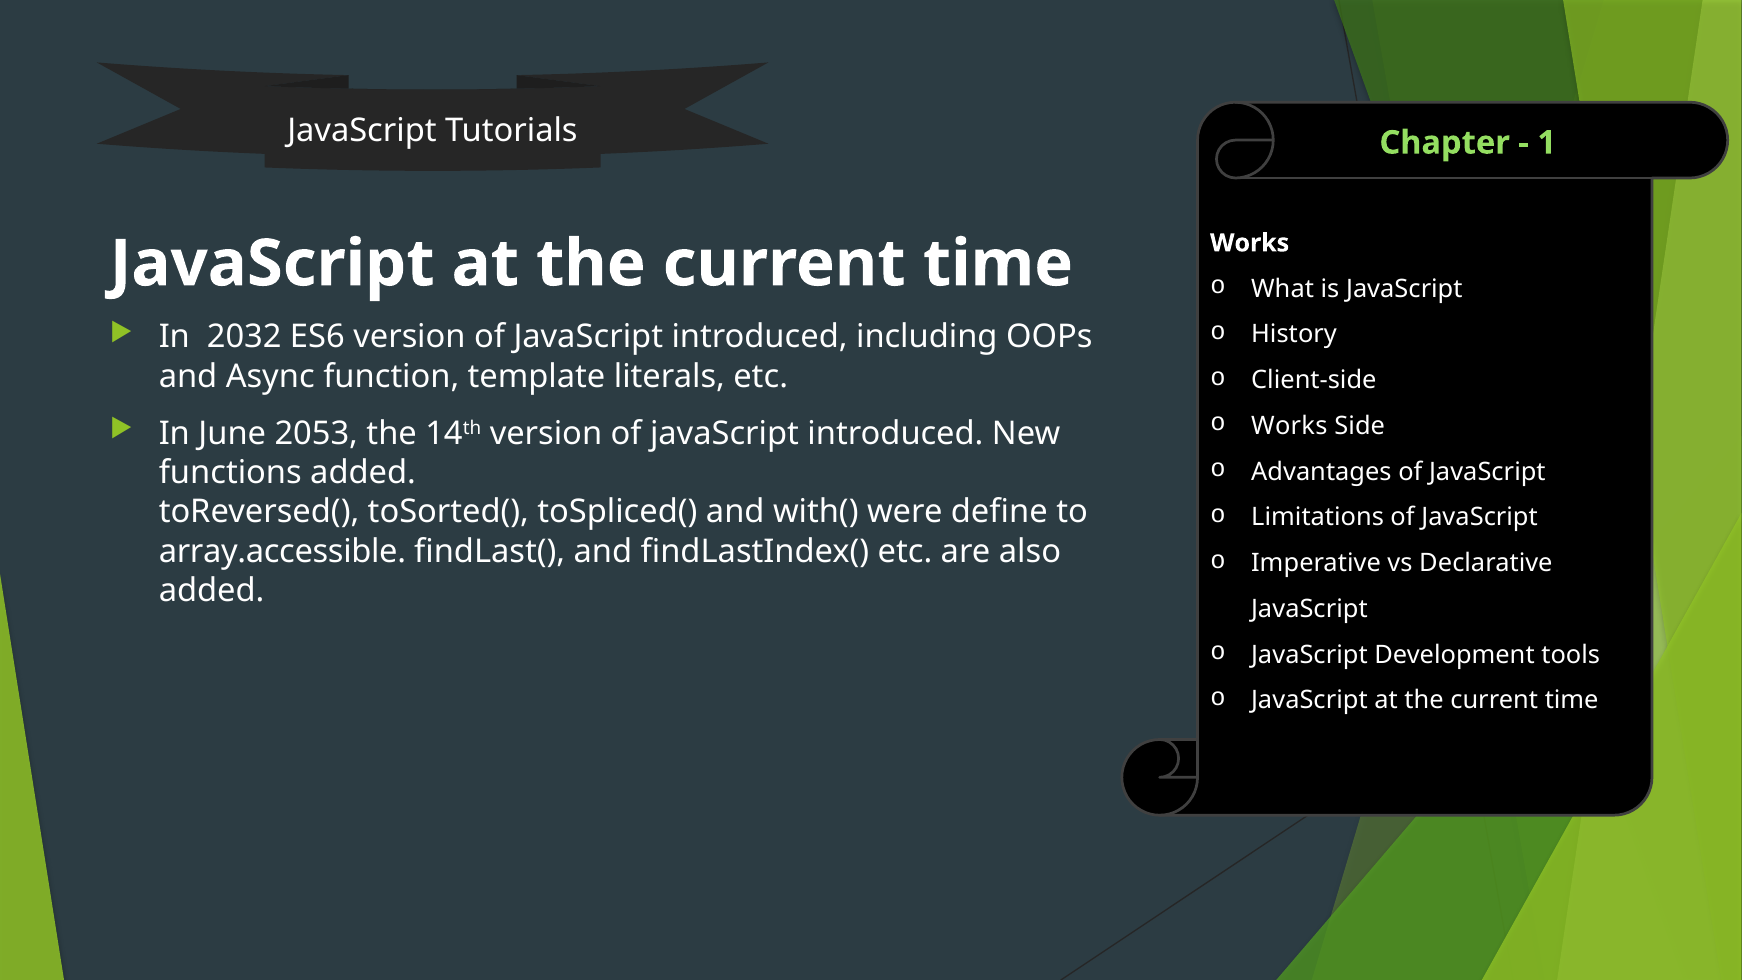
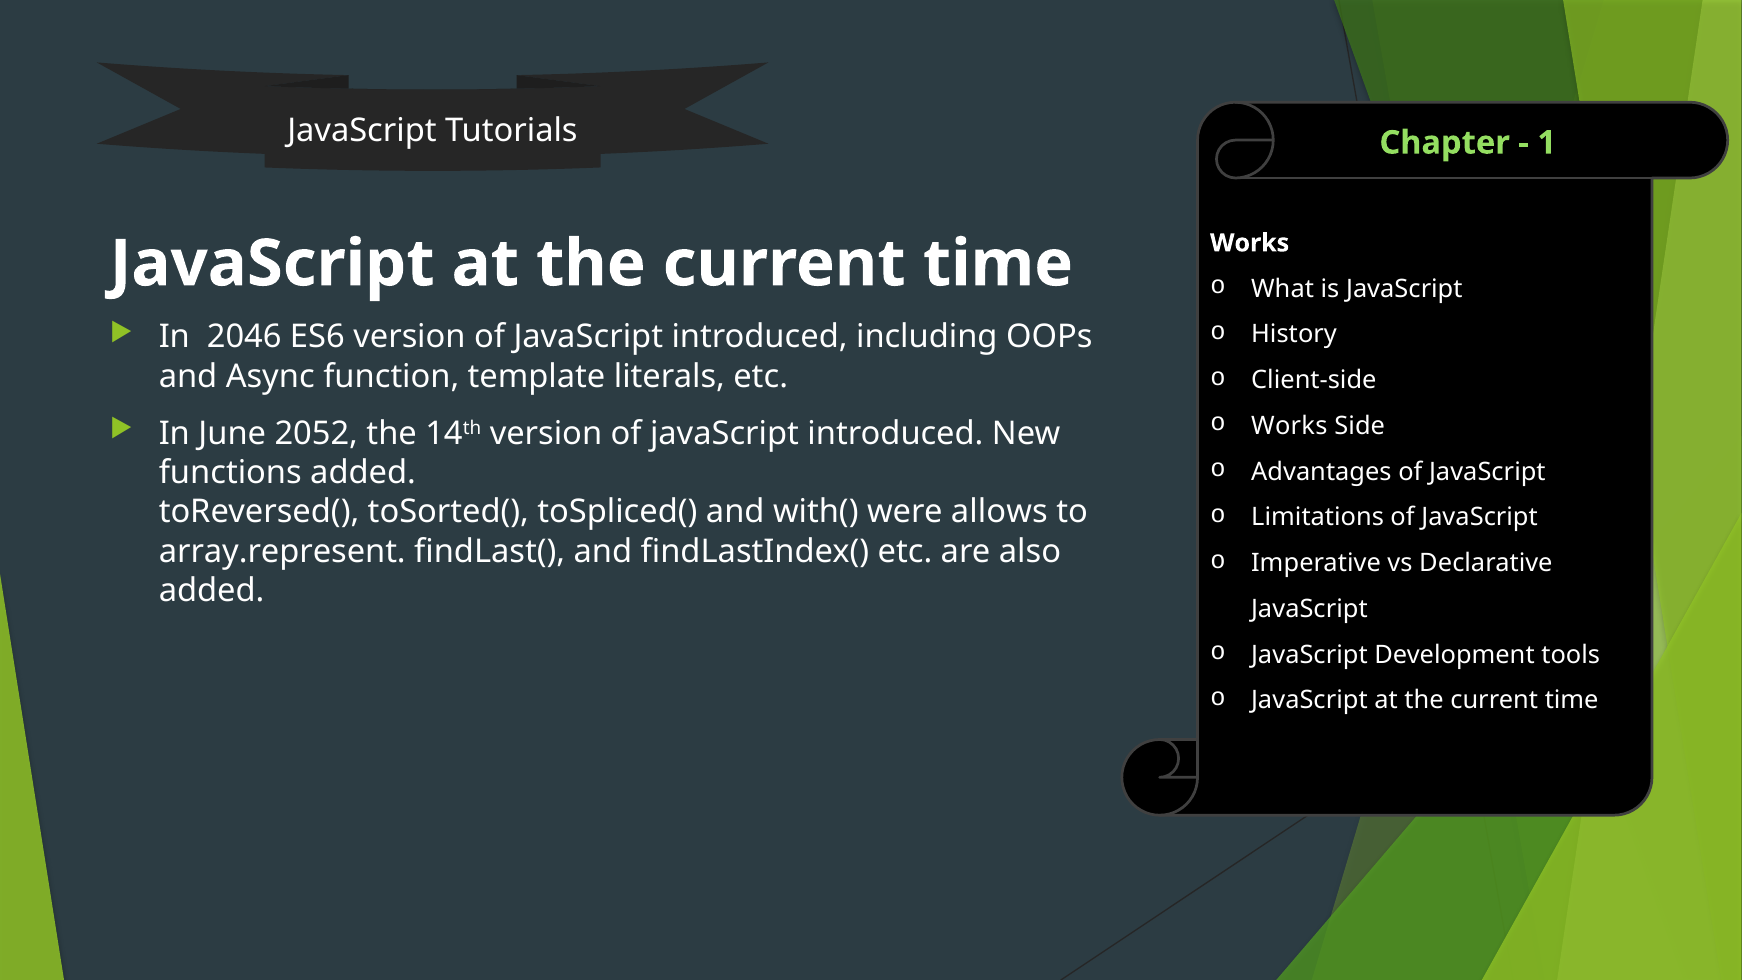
2032: 2032 -> 2046 (244, 337)
2053: 2053 -> 2052 (316, 434)
define: define -> allows (999, 512)
array.accessible: array.accessible -> array.represent (282, 551)
